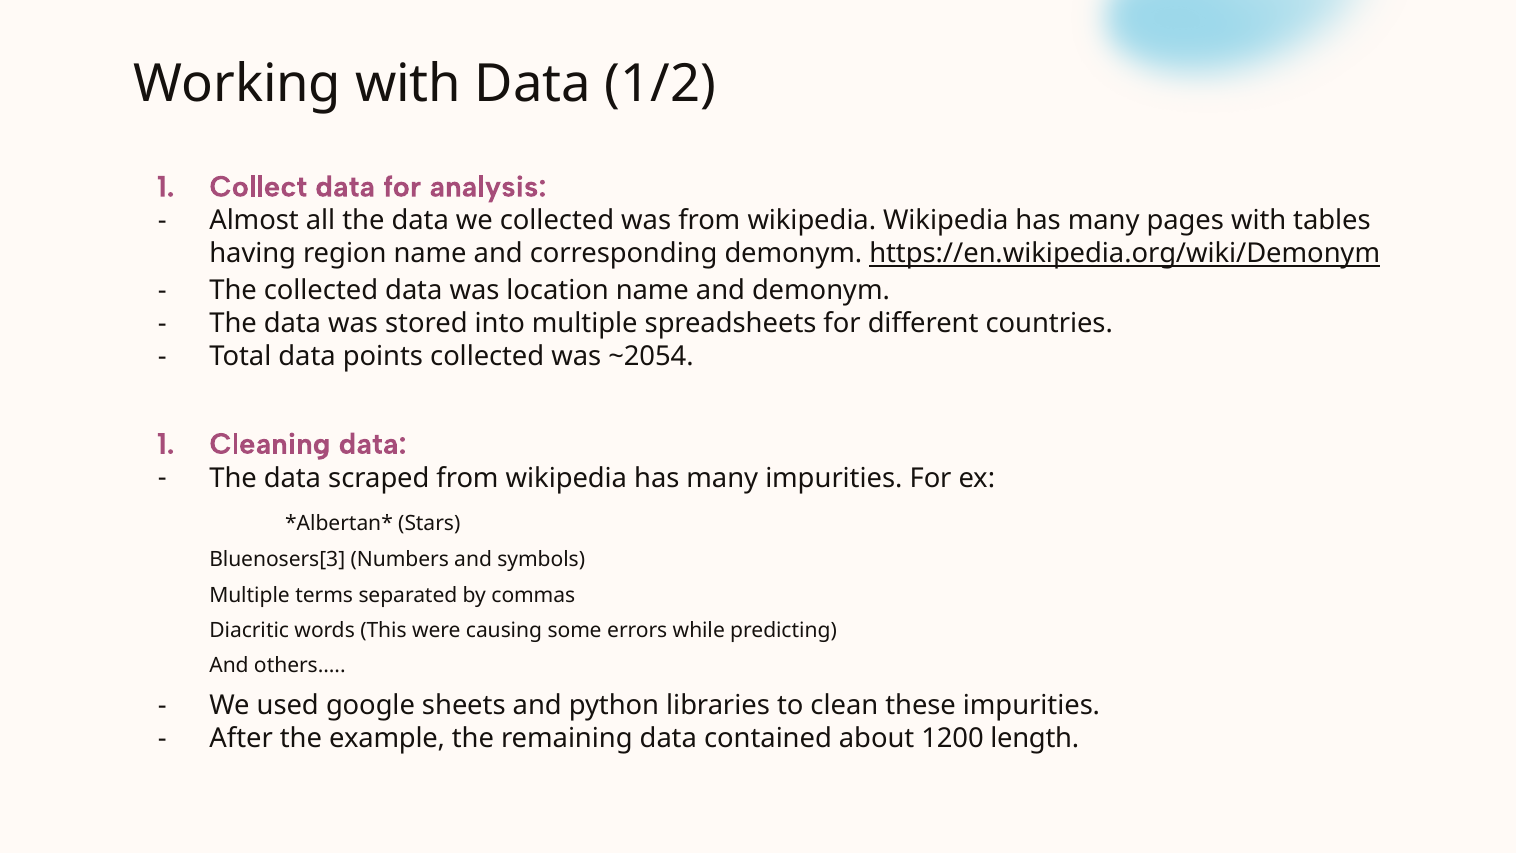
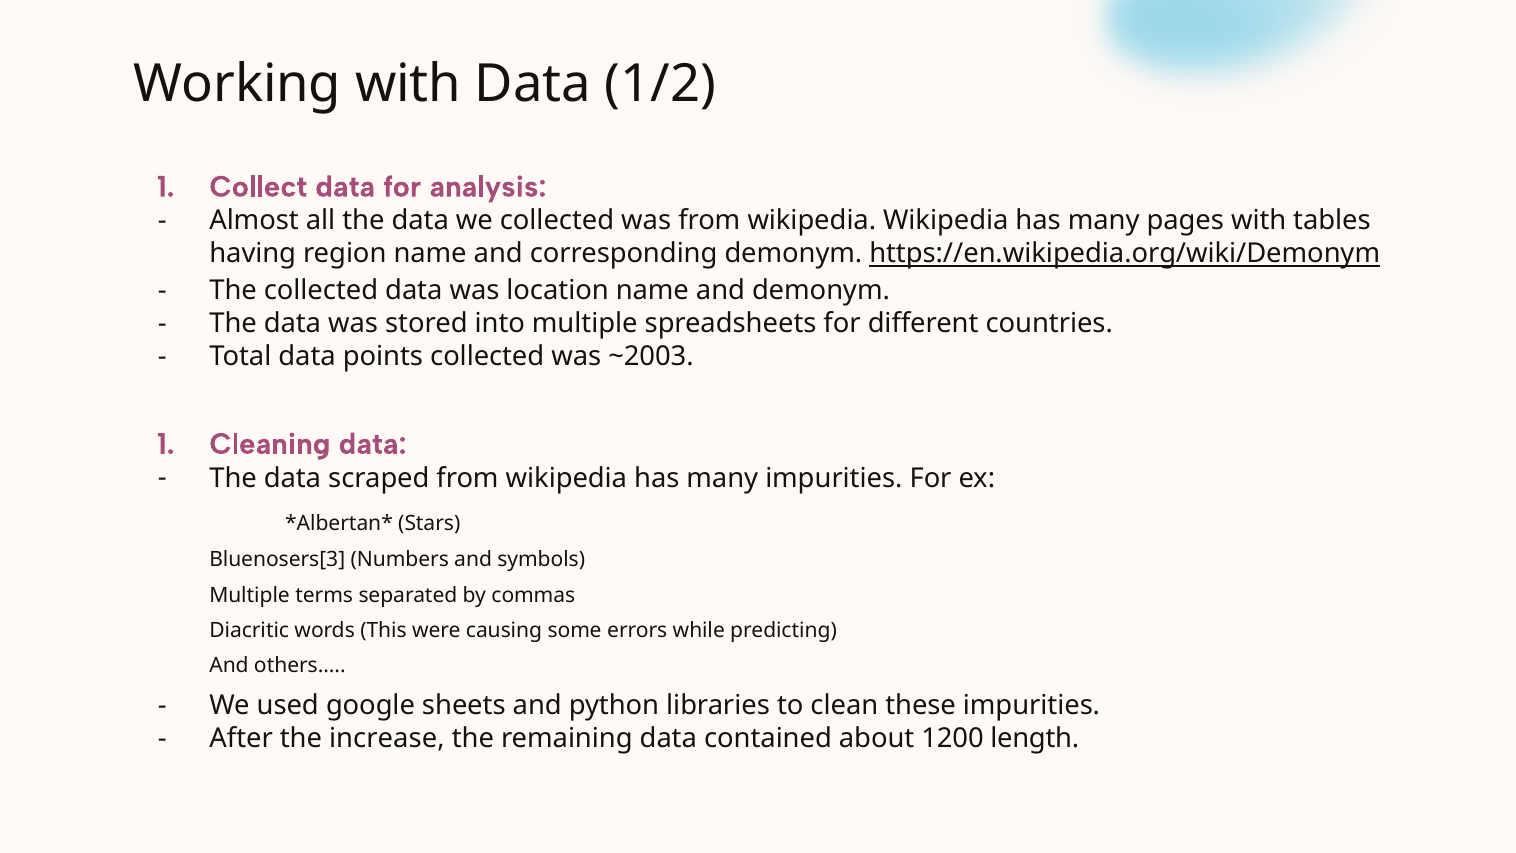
~2054: ~2054 -> ~2003 (651, 357)
example: example -> increase (387, 738)
